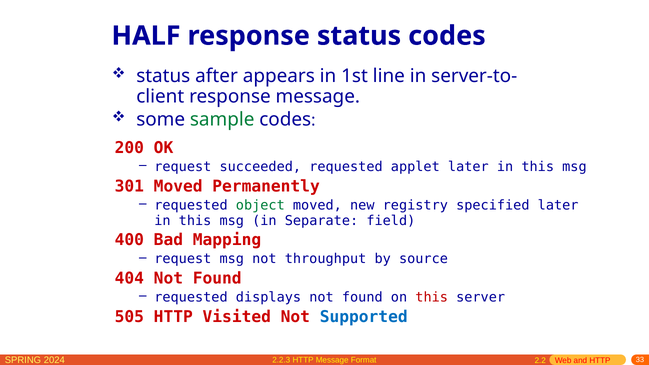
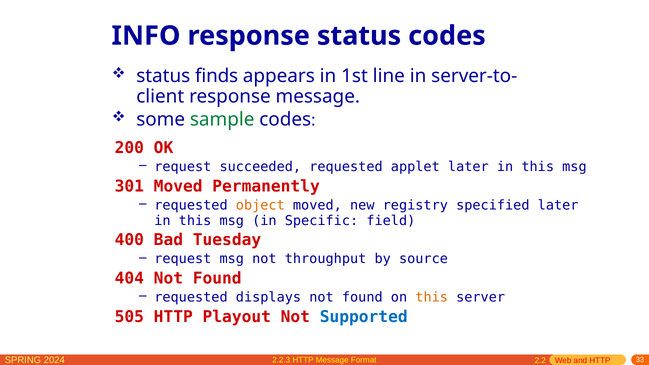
HALF: HALF -> INFO (146, 36)
after: after -> finds (217, 76)
object colour: green -> orange (260, 205)
Separate: Separate -> Specific (321, 221)
Mapping: Mapping -> Tuesday (227, 240)
this colour: red -> orange (432, 297)
Visited: Visited -> Playout (237, 317)
